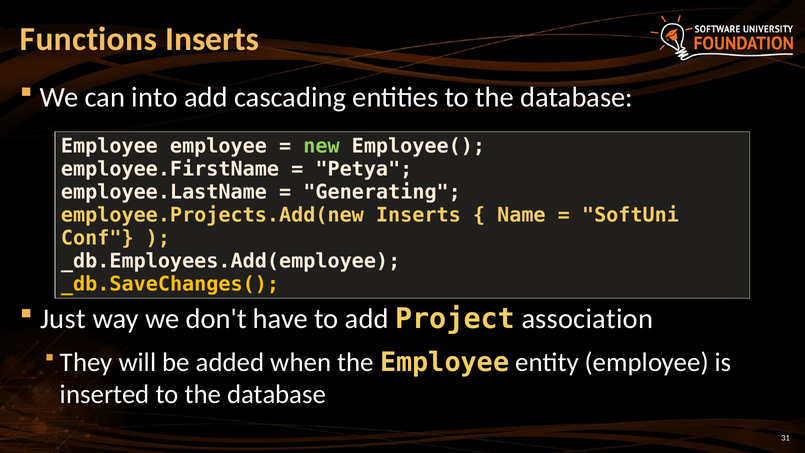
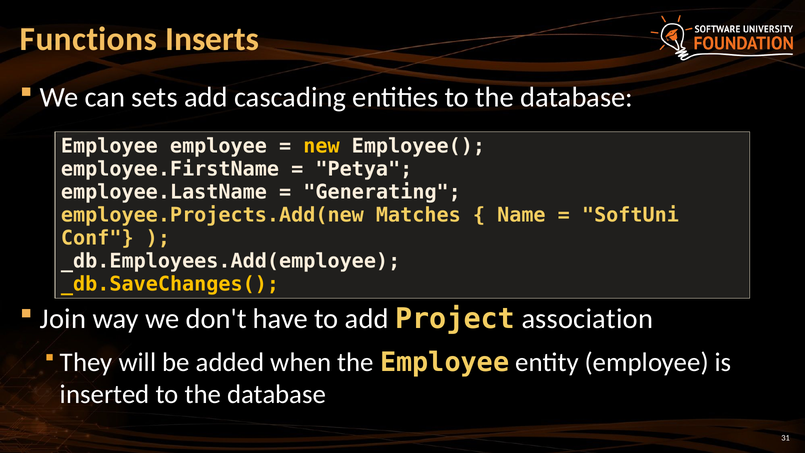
into: into -> sets (155, 98)
new colour: light green -> yellow (322, 146)
employee.Projects.Add(new Inserts: Inserts -> Matches (418, 215)
Just: Just -> Join (63, 319)
